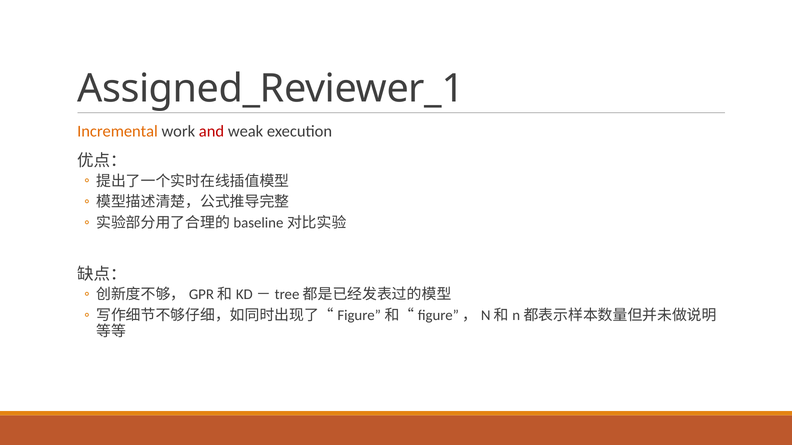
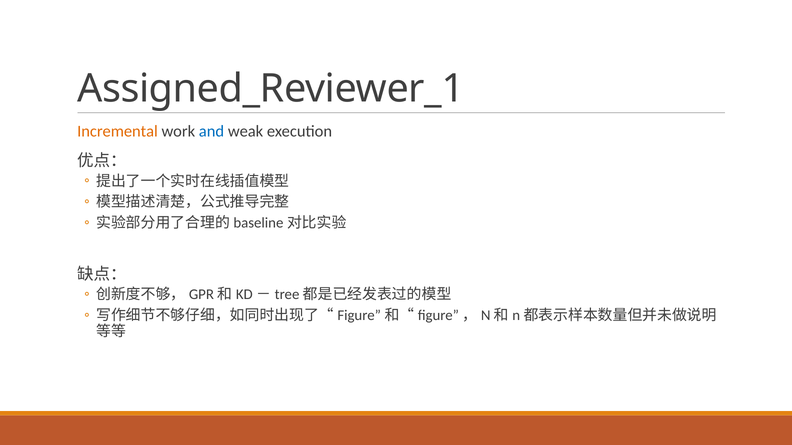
and colour: red -> blue (211, 132)
